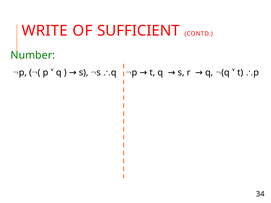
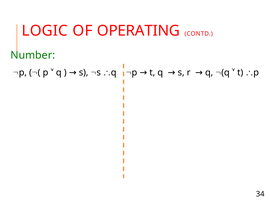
WRITE: WRITE -> LOGIC (45, 31)
SUFFICIENT: SUFFICIENT -> OPERATING (138, 31)
